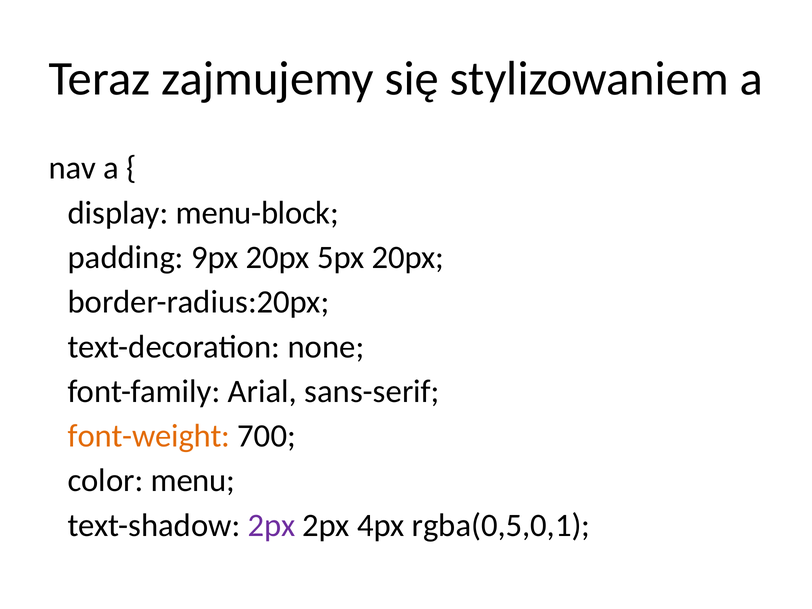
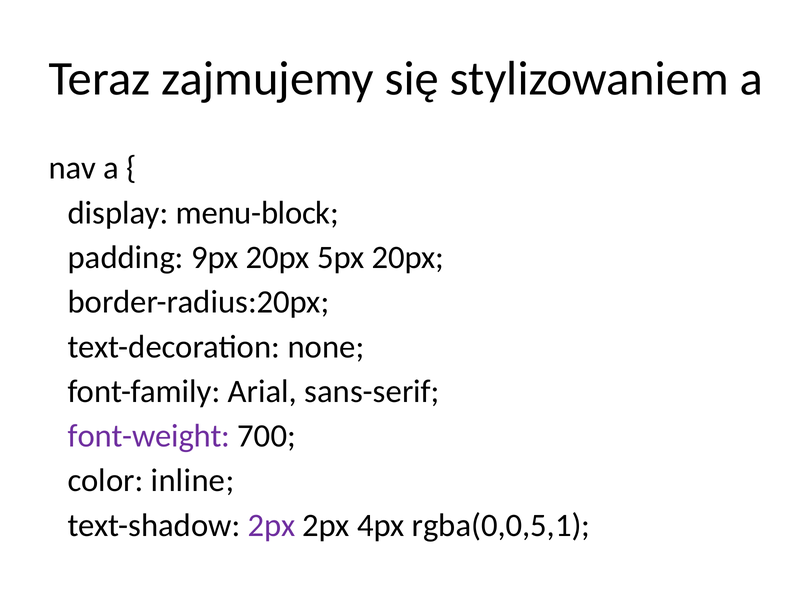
font-weight colour: orange -> purple (149, 436)
menu: menu -> inline (192, 481)
rgba(0,5,0,1: rgba(0,5,0,1 -> rgba(0,0,5,1 (501, 525)
